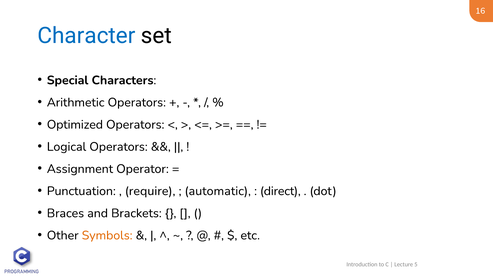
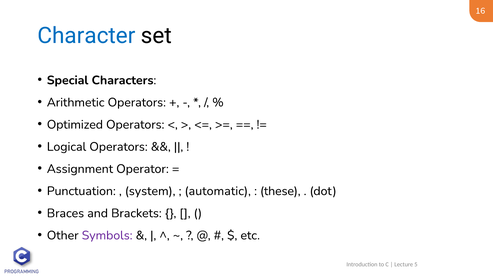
require: require -> system (150, 191)
direct: direct -> these (280, 191)
Symbols colour: orange -> purple (107, 236)
